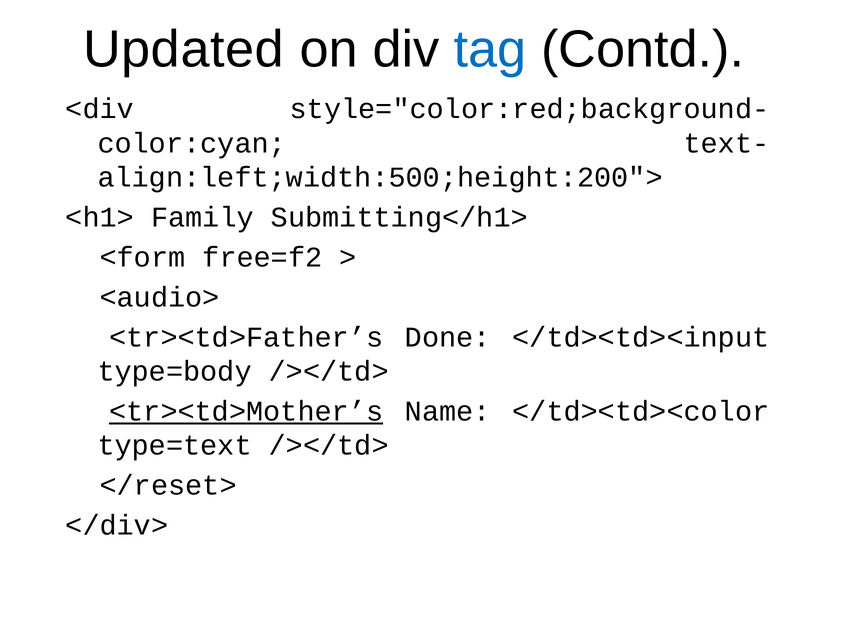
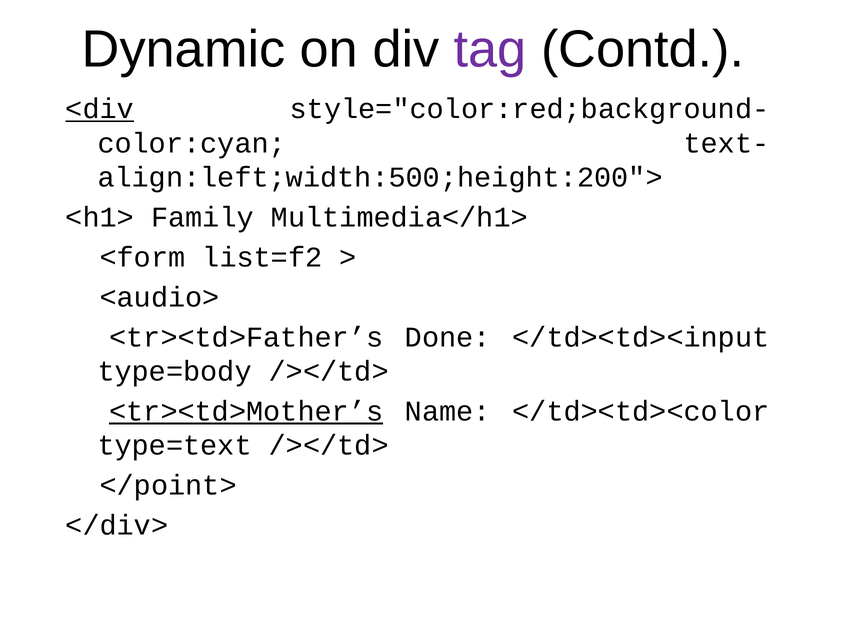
Updated: Updated -> Dynamic (184, 49)
tag colour: blue -> purple (490, 49)
<div underline: none -> present (100, 109)
Submitting</h1>: Submitting</h1> -> Multimedia</h1> (399, 217)
free=f2: free=f2 -> list=f2 (262, 257)
</reset>: </reset> -> </point> (168, 485)
